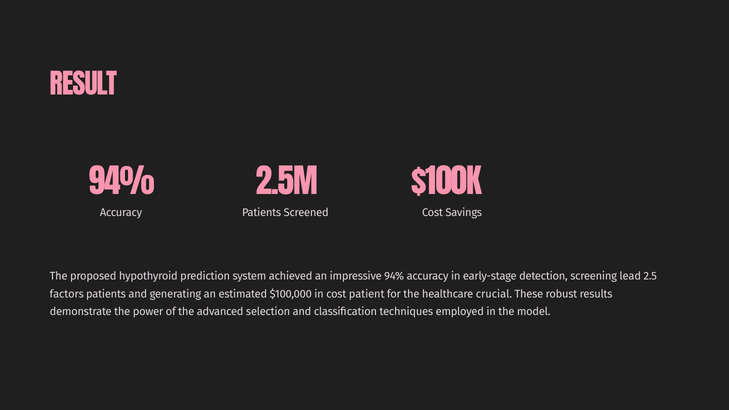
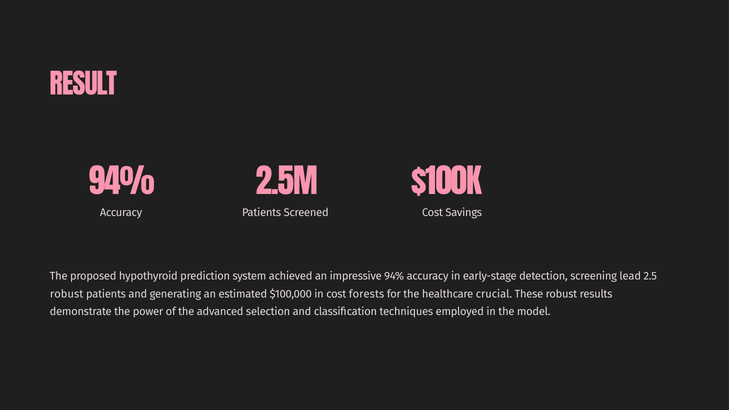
factors: factors -> robust (67, 294)
patient: patient -> forests (367, 294)
